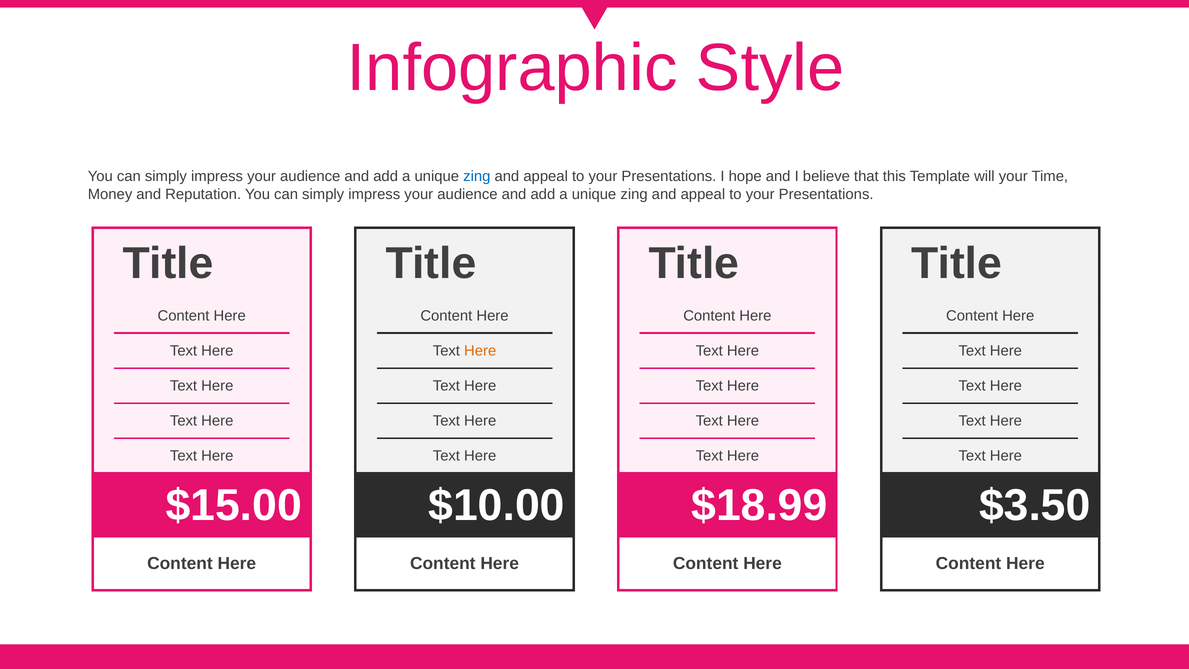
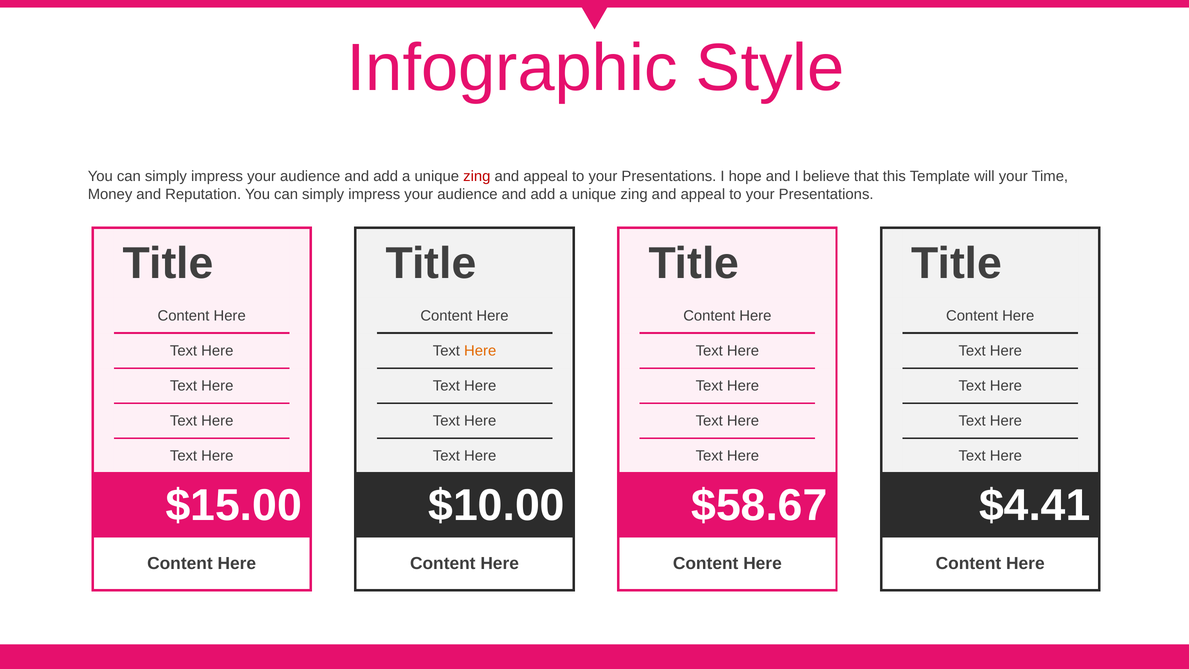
zing colour: blue -> red (477, 176)
$18.99: $18.99 -> $58.67 (759, 505)
$3.50: $3.50 -> $4.41 (1035, 505)
